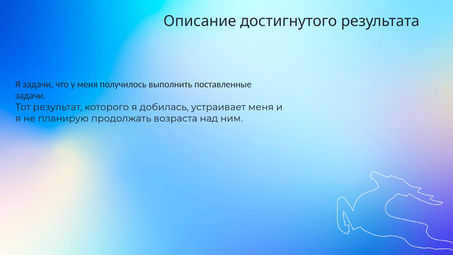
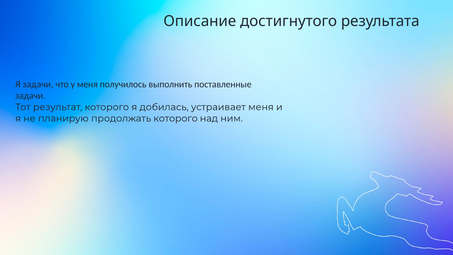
продолжать возраста: возраста -> которого (176, 118)
